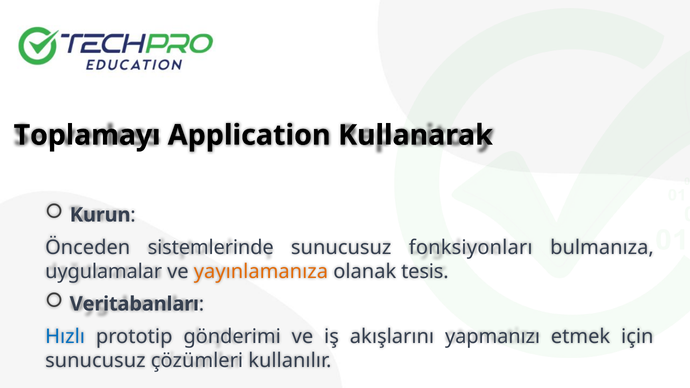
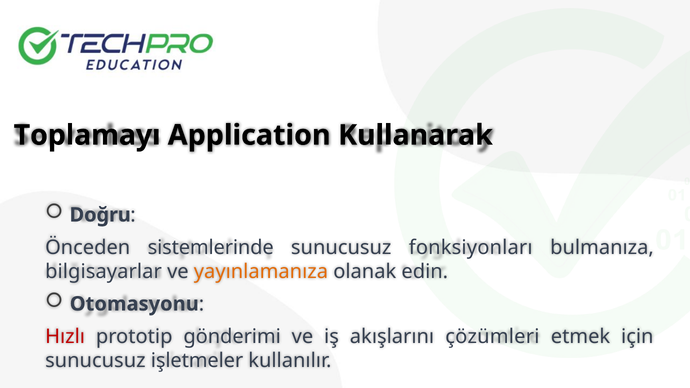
Kurun: Kurun -> Doğru (100, 215)
uygulamalar: uygulamalar -> bilgisayarlar (103, 272)
tesis: tesis -> edin (425, 272)
Veritabanları: Veritabanları -> Otomasyonu (134, 304)
Hızlı colour: blue -> red (65, 336)
yapmanızı: yapmanızı -> çözümleri (492, 336)
çözümleri: çözümleri -> işletmeler (197, 361)
